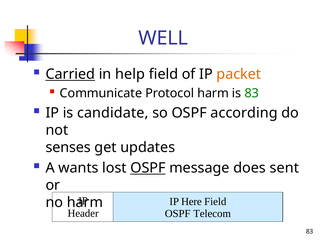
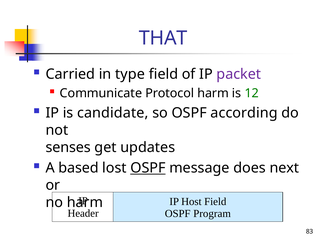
WELL: WELL -> THAT (163, 38)
Carried underline: present -> none (70, 74)
help: help -> type (130, 74)
packet colour: orange -> purple (239, 74)
is 83: 83 -> 12 (252, 93)
wants: wants -> based (79, 168)
sent: sent -> next (284, 168)
Here: Here -> Host (191, 202)
Telecom: Telecom -> Program (212, 214)
